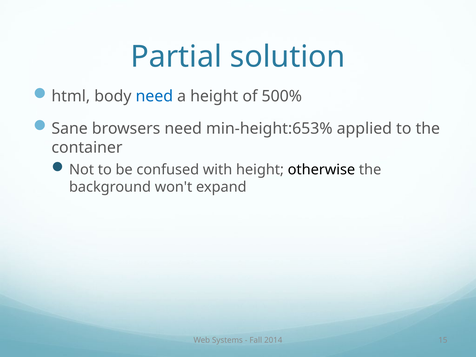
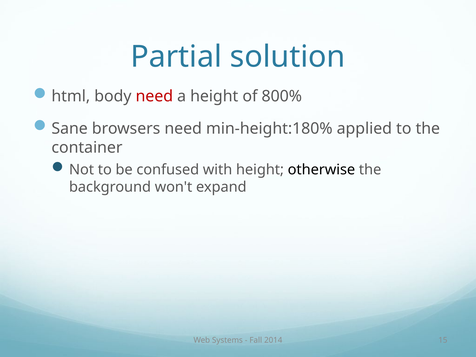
need colour: blue -> red (154, 96)
500%: 500% -> 800% (282, 96)
min-height:653%: min-height:653% -> min-height:180% (269, 129)
